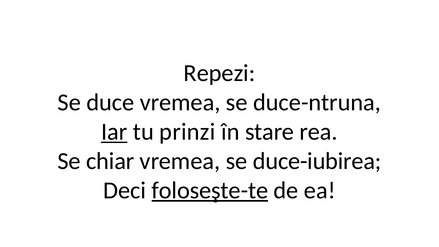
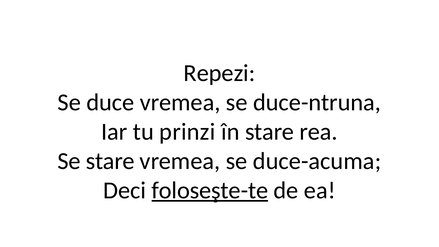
Iar underline: present -> none (114, 132)
Se chiar: chiar -> stare (110, 161)
duce-iubirea: duce-iubirea -> duce-acuma (317, 161)
